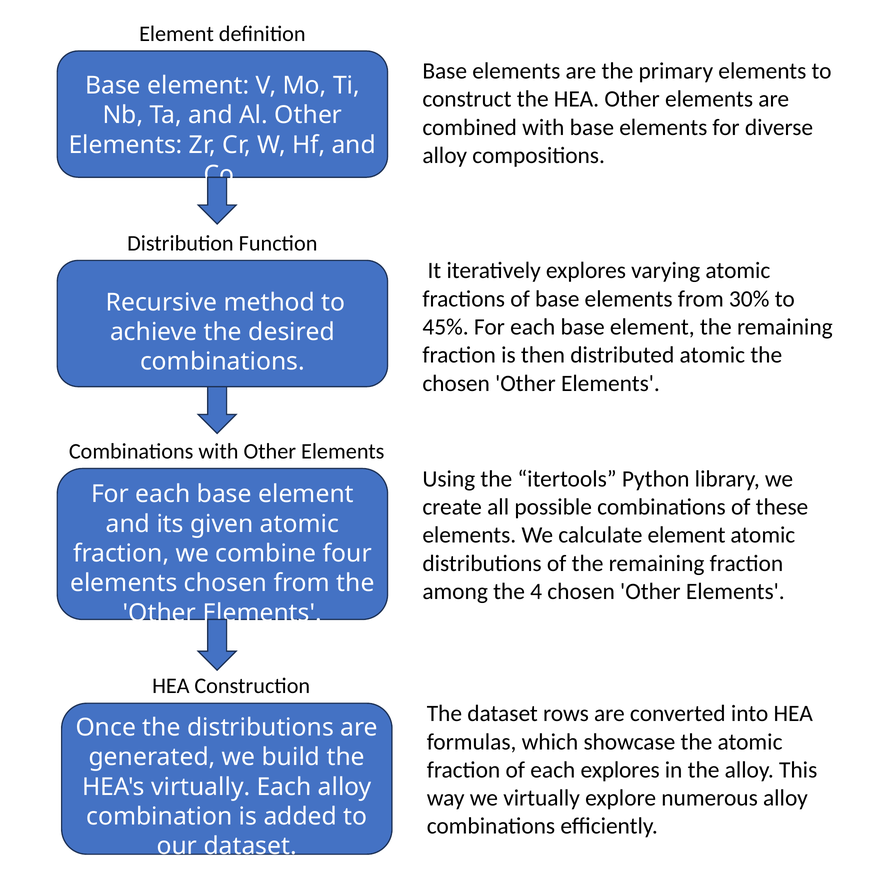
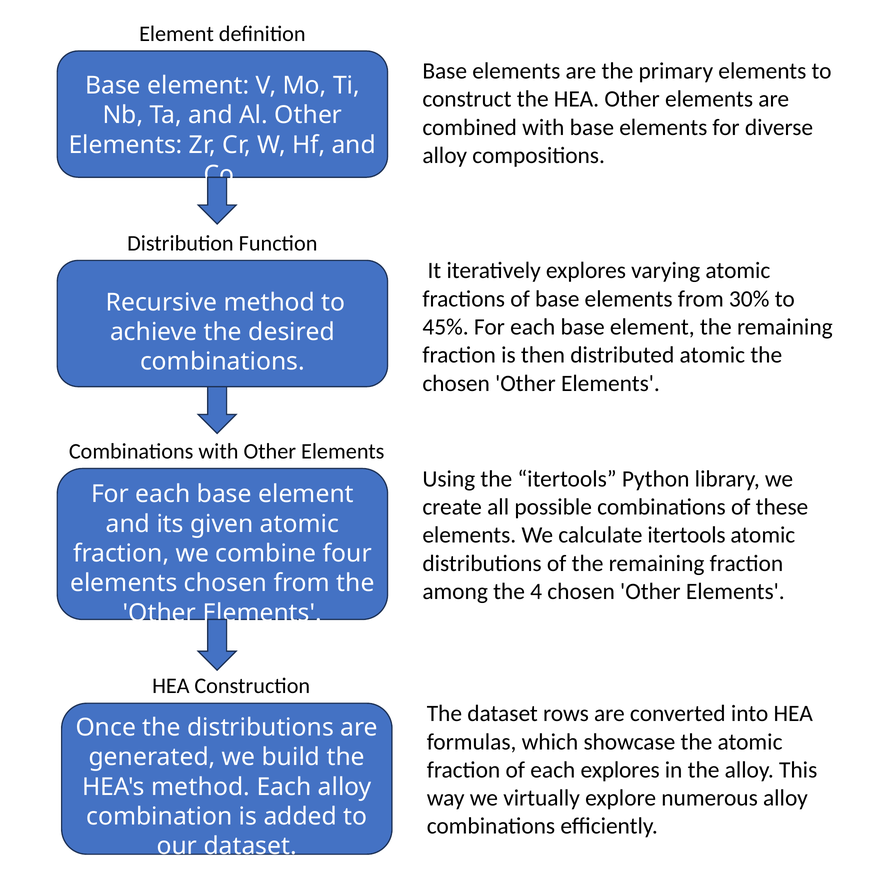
calculate element: element -> itertools (687, 535)
HEA's virtually: virtually -> method (201, 787)
